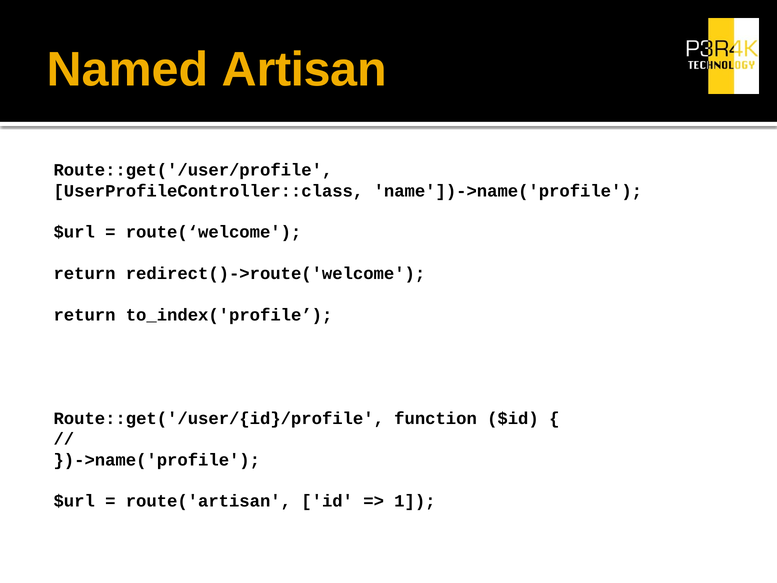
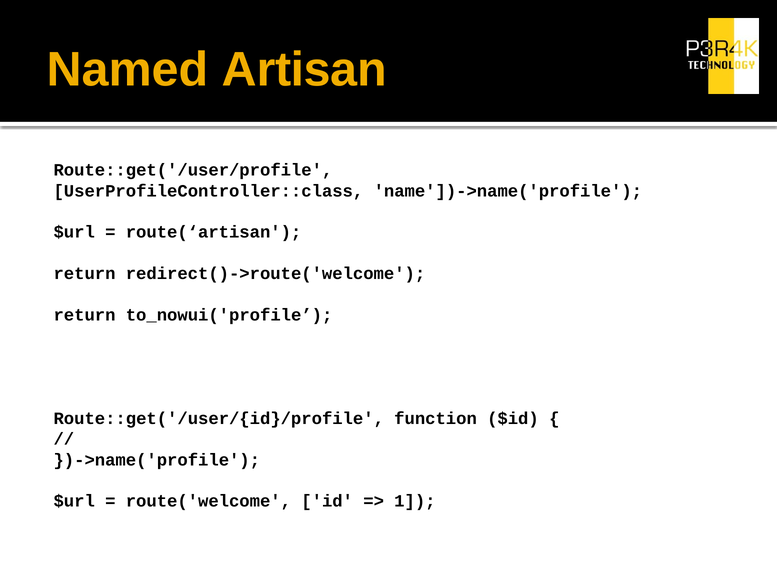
route(‘welcome: route(‘welcome -> route(‘artisan (214, 232)
to_index('profile: to_index('profile -> to_nowui('profile (229, 315)
route('artisan: route('artisan -> route('welcome (208, 501)
